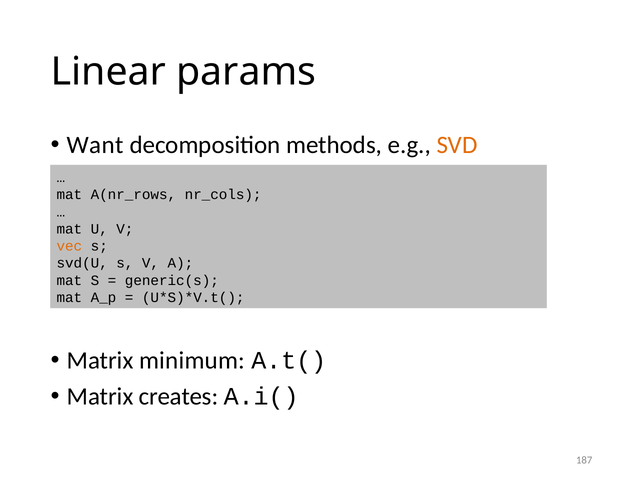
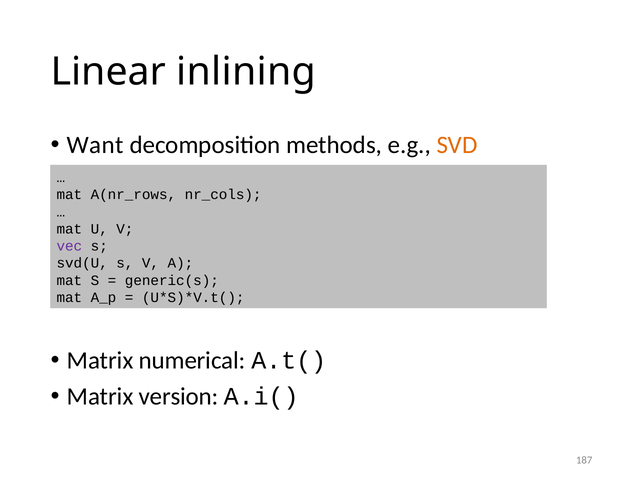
params: params -> inlining (246, 72)
vec colour: orange -> purple (69, 246)
minimum: minimum -> numerical (192, 361)
creates: creates -> version (179, 397)
